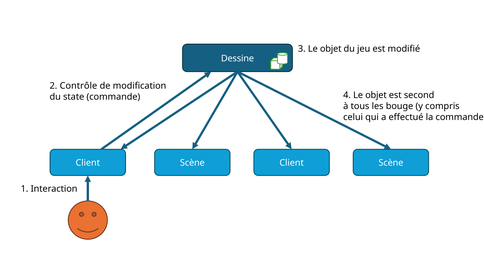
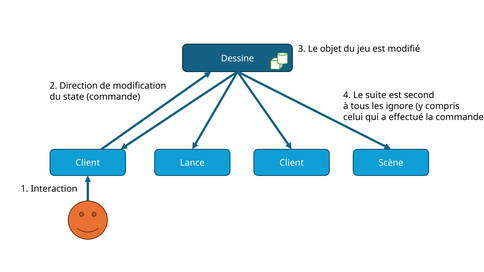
Contrôle: Contrôle -> Direction (79, 86)
4 Le objet: objet -> suite (376, 95)
bouge: bouge -> ignore (400, 106)
Scène: Scène -> Lance (192, 163)
